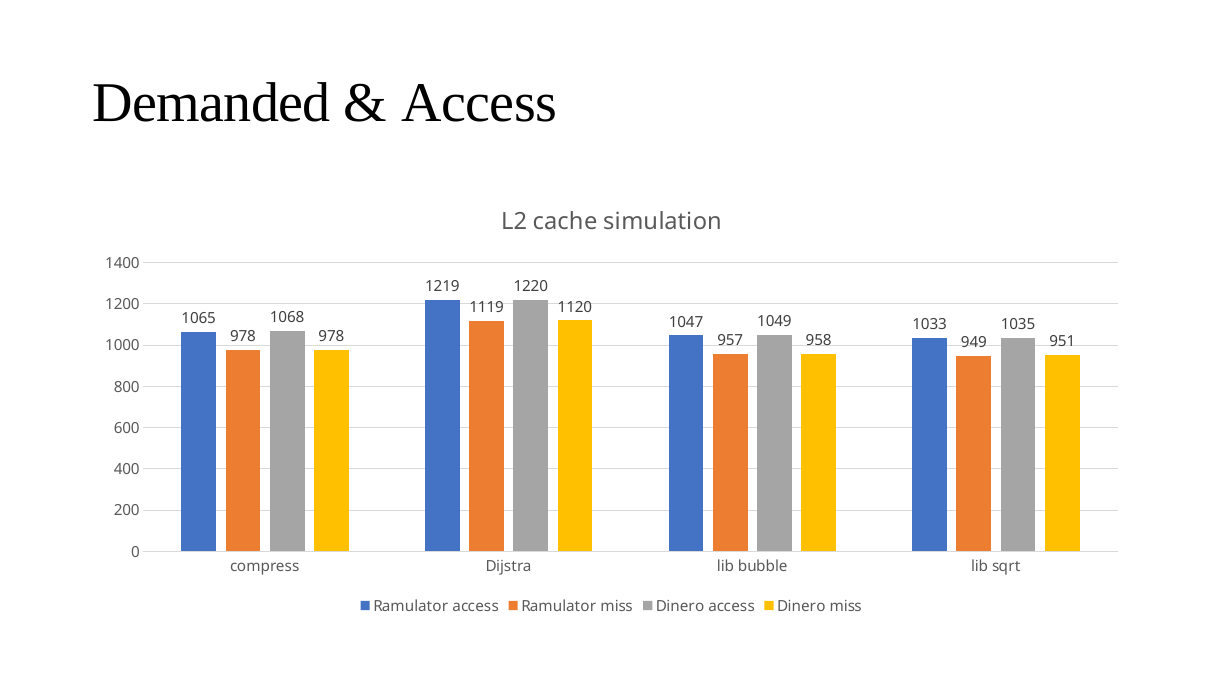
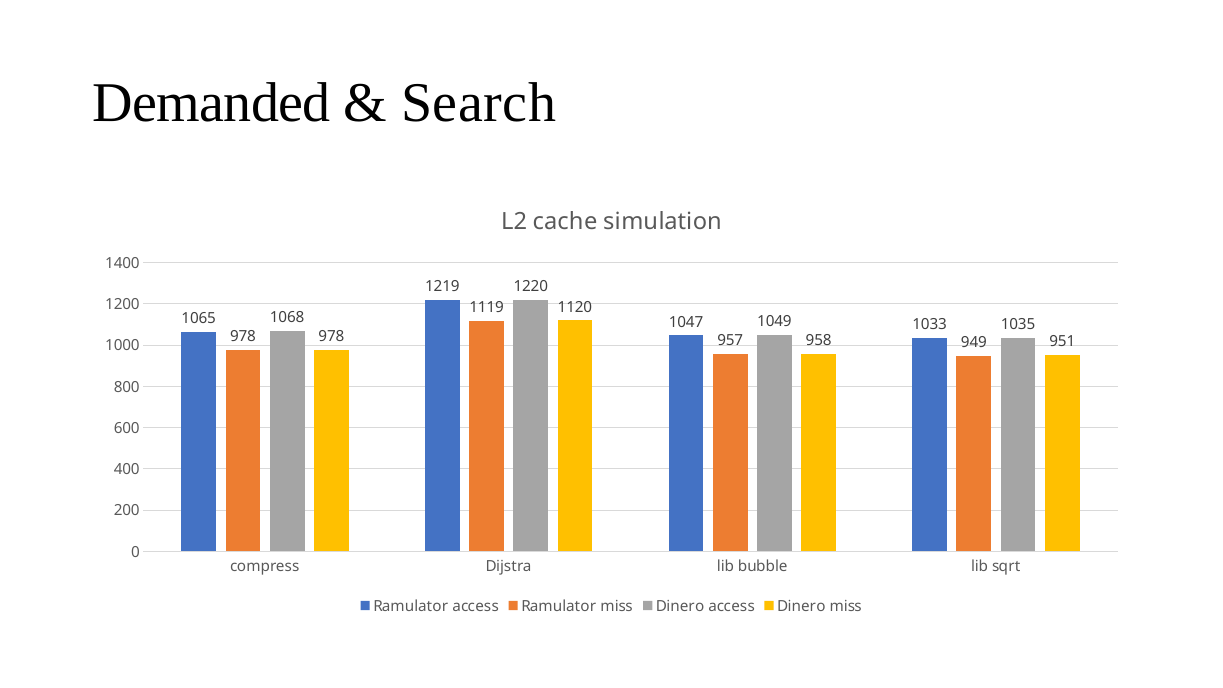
Access: Access -> Search (479, 103)
